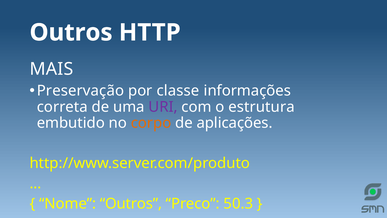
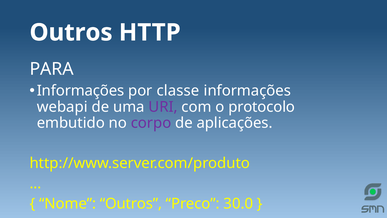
MAIS: MAIS -> PARA (52, 69)
Preservação: Preservação -> Informações (81, 91)
correta: correta -> webapi (62, 107)
estrutura: estrutura -> protocolo (262, 107)
corpo colour: orange -> purple (151, 123)
50.3: 50.3 -> 30.0 (238, 203)
